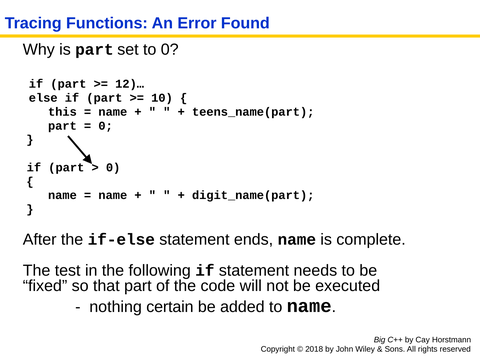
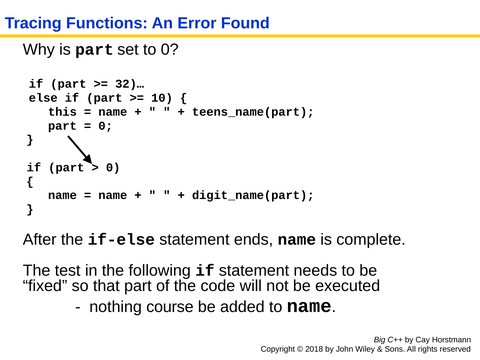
12)…: 12)… -> 32)… (130, 84)
certain: certain -> course (170, 307)
